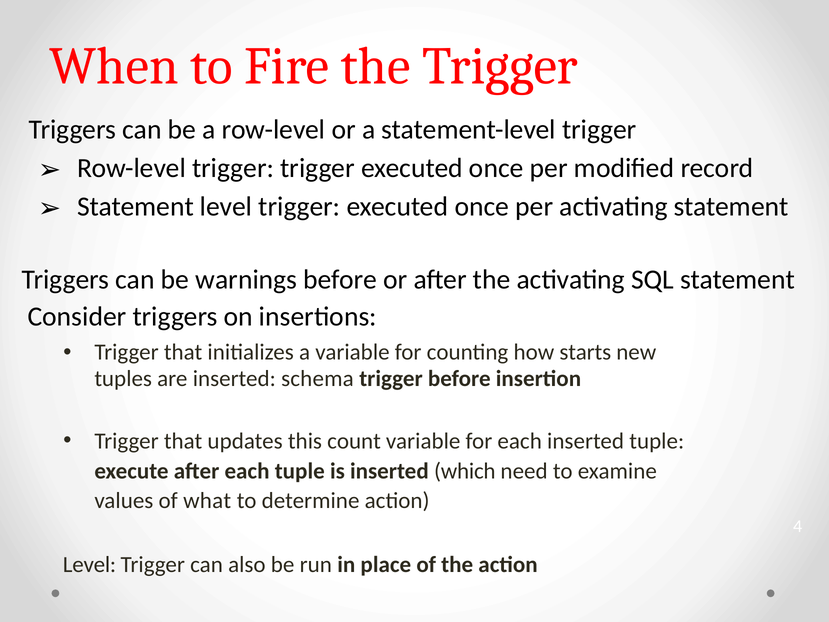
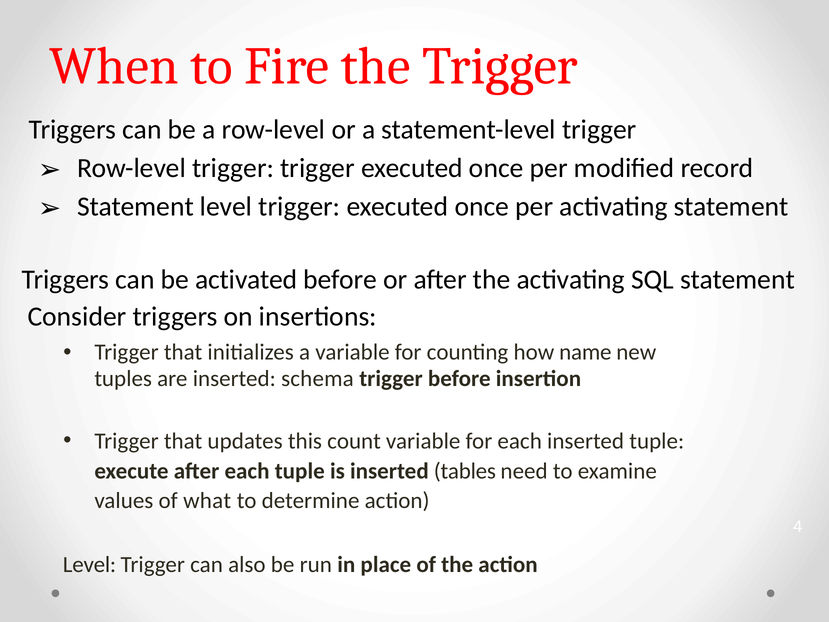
warnings: warnings -> activated (246, 280)
starts: starts -> name (585, 352)
which: which -> tables (465, 471)
